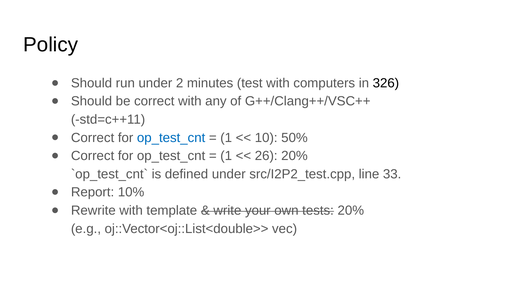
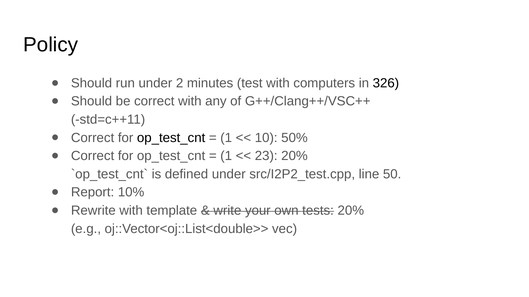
op_test_cnt colour: blue -> black (171, 138)
26: 26 -> 23 (266, 156)
33: 33 -> 50 (392, 174)
